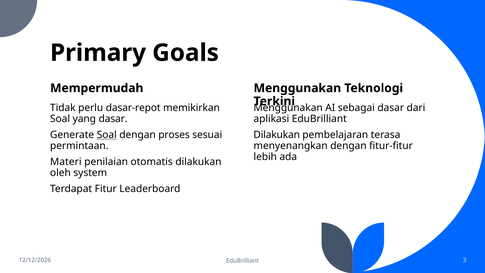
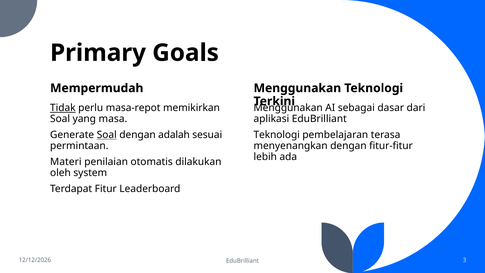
Tidak underline: none -> present (63, 108)
dasar-repot: dasar-repot -> masa-repot (133, 108)
yang dasar: dasar -> masa (113, 119)
proses: proses -> adalah (174, 135)
Dilakukan: Dilakukan -> Teknologi (277, 135)
